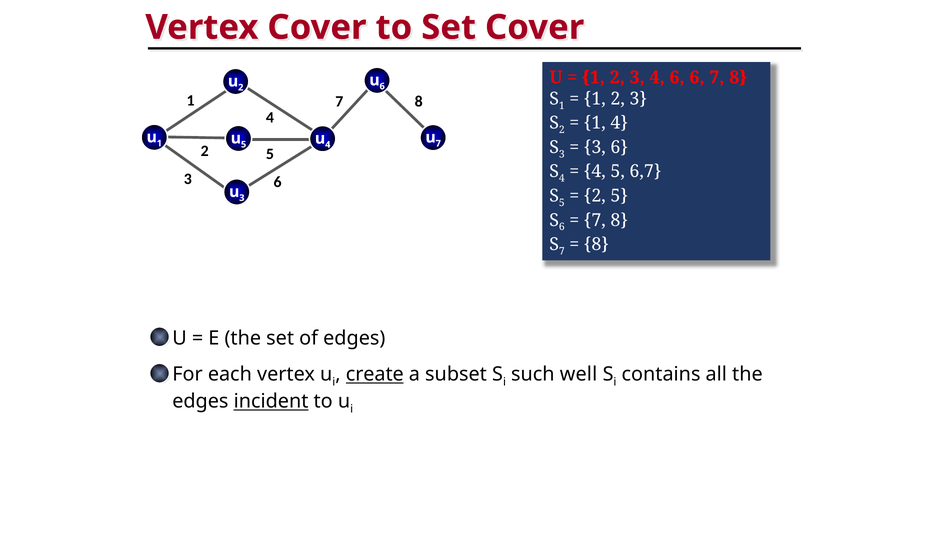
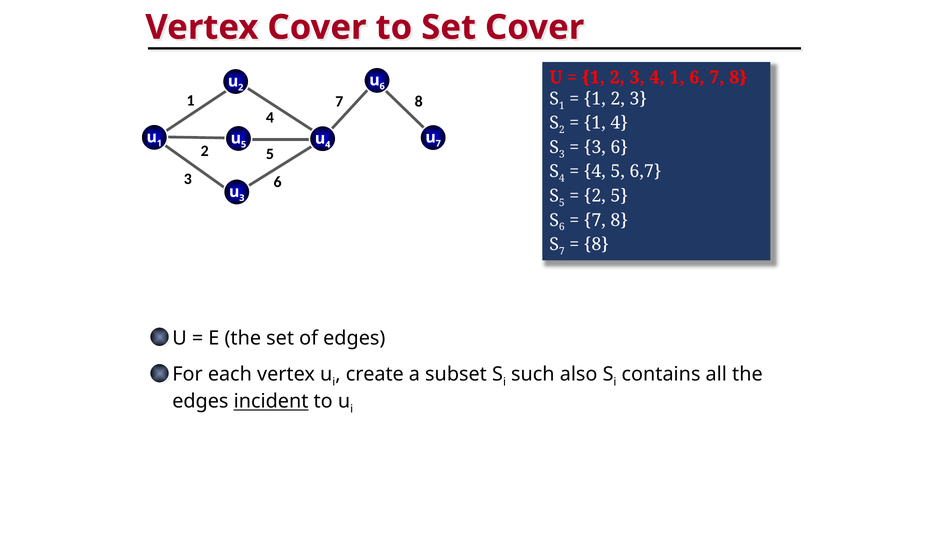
4 6: 6 -> 1 (677, 77)
create underline: present -> none (375, 375)
well: well -> also (579, 375)
